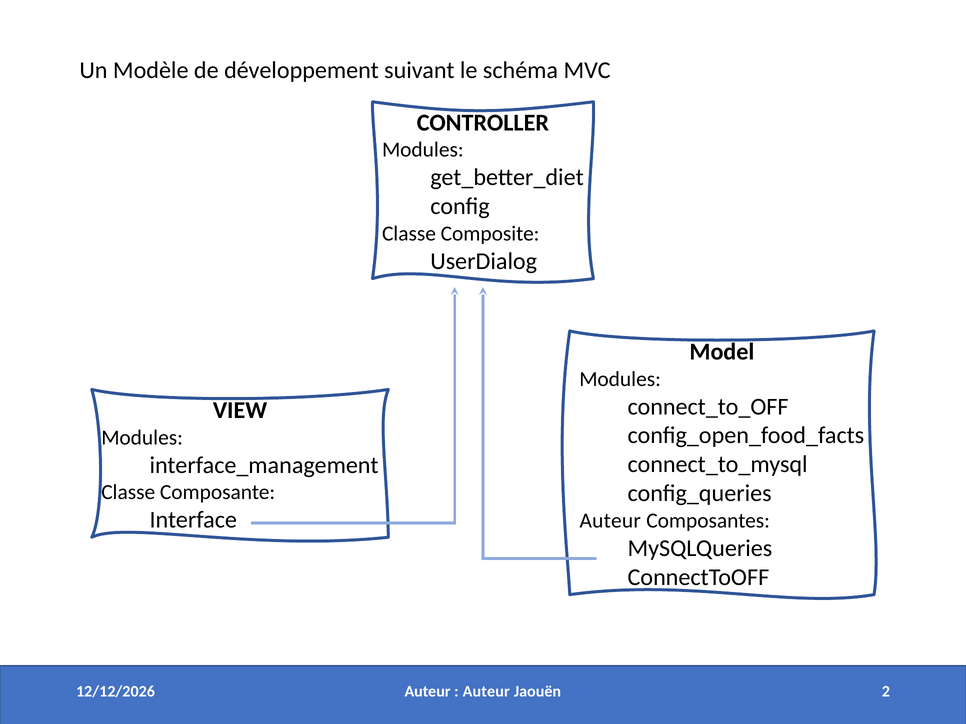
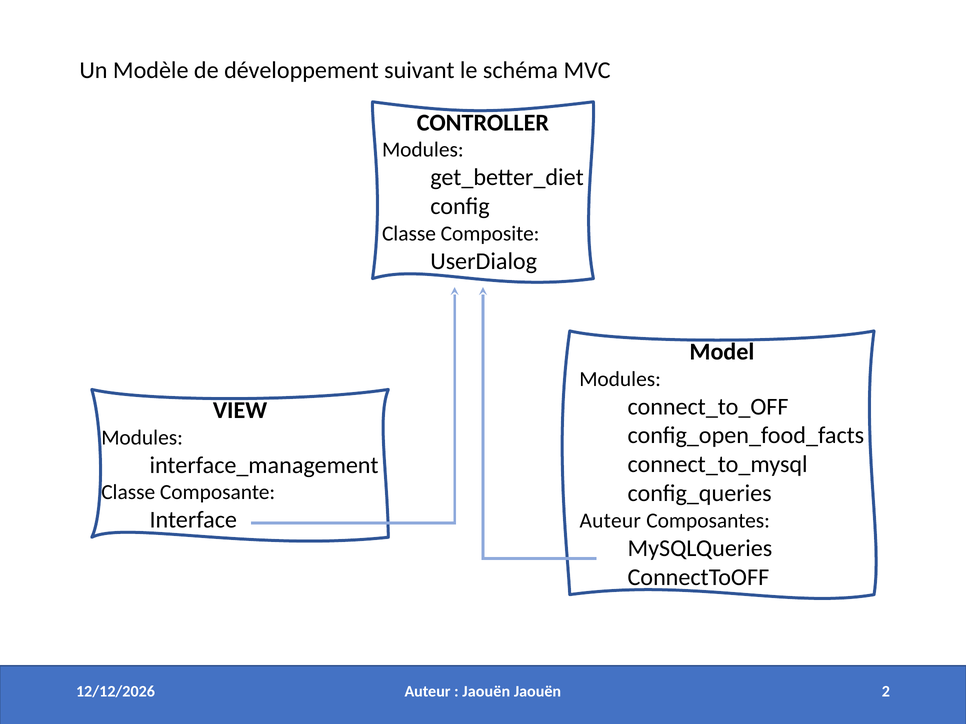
Auteur: Auteur -> Jaouën (486, 692)
